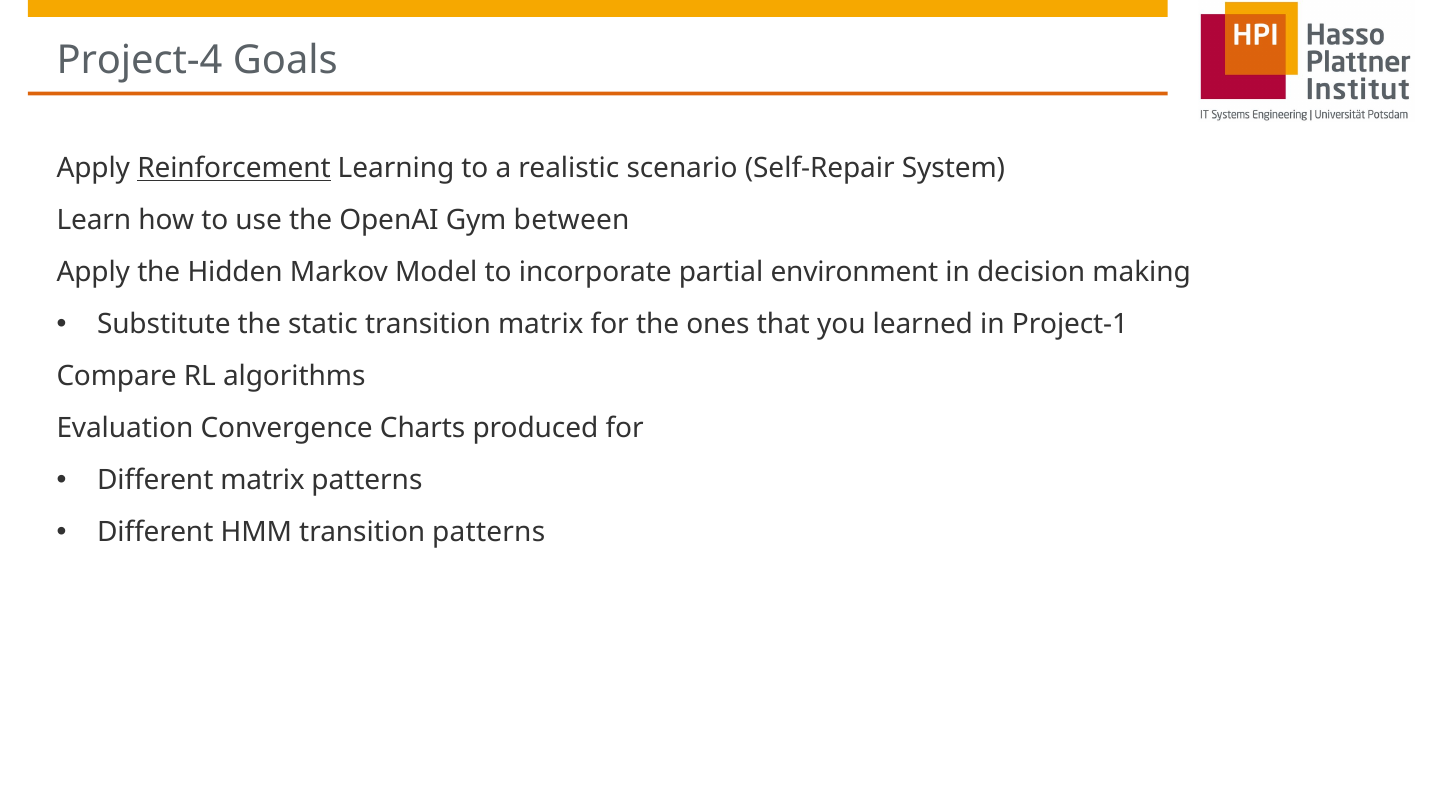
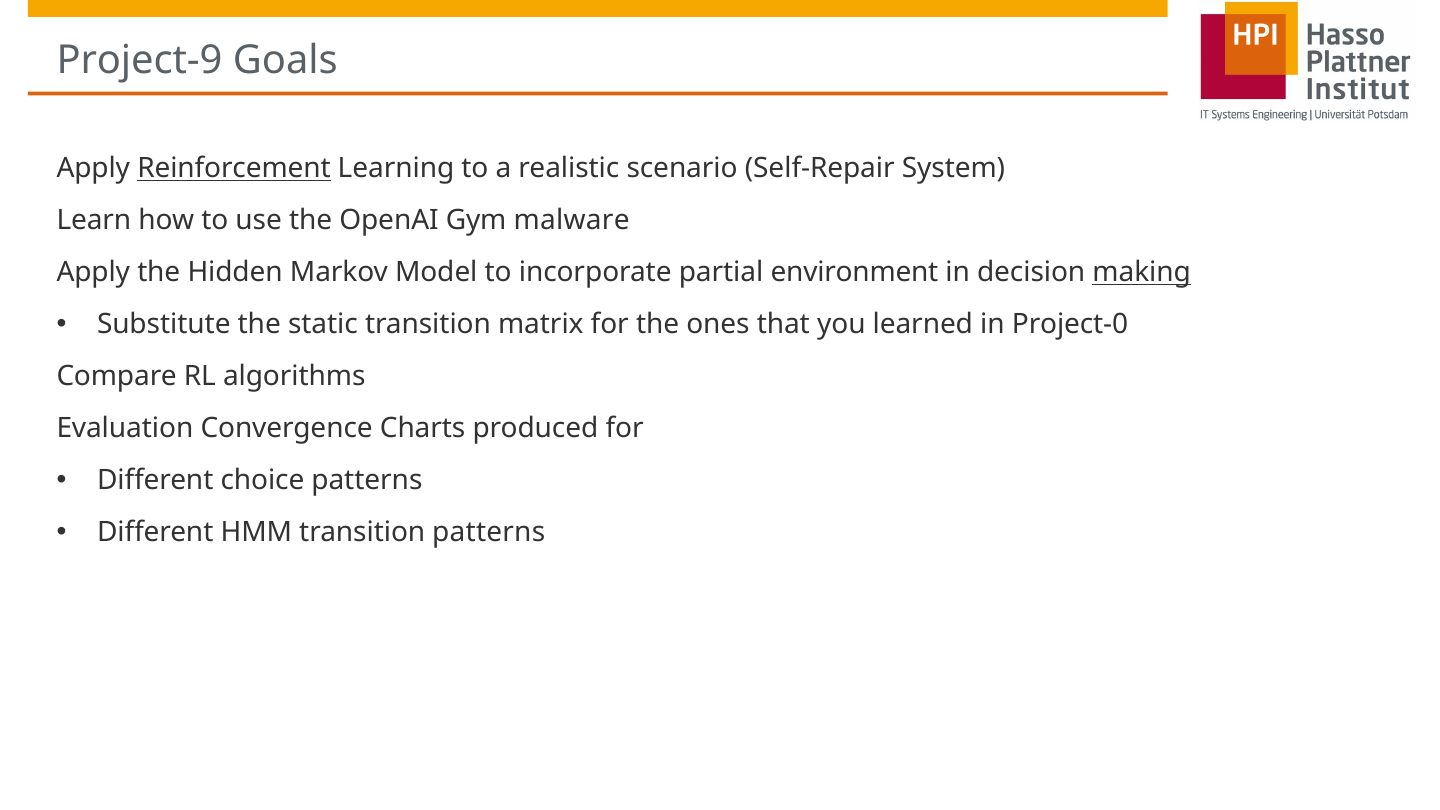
Project-4: Project-4 -> Project-9 (140, 61)
between: between -> malware (572, 220)
making underline: none -> present (1142, 272)
Project-1: Project-1 -> Project-0 (1070, 324)
Different matrix: matrix -> choice (262, 480)
